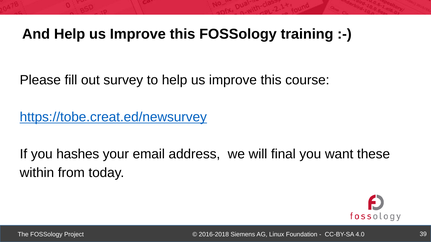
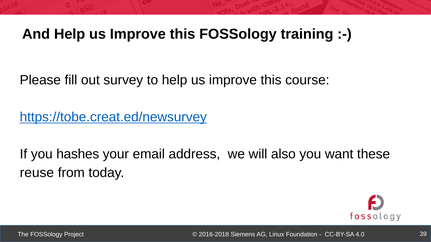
final: final -> also (283, 154)
within: within -> reuse (37, 173)
